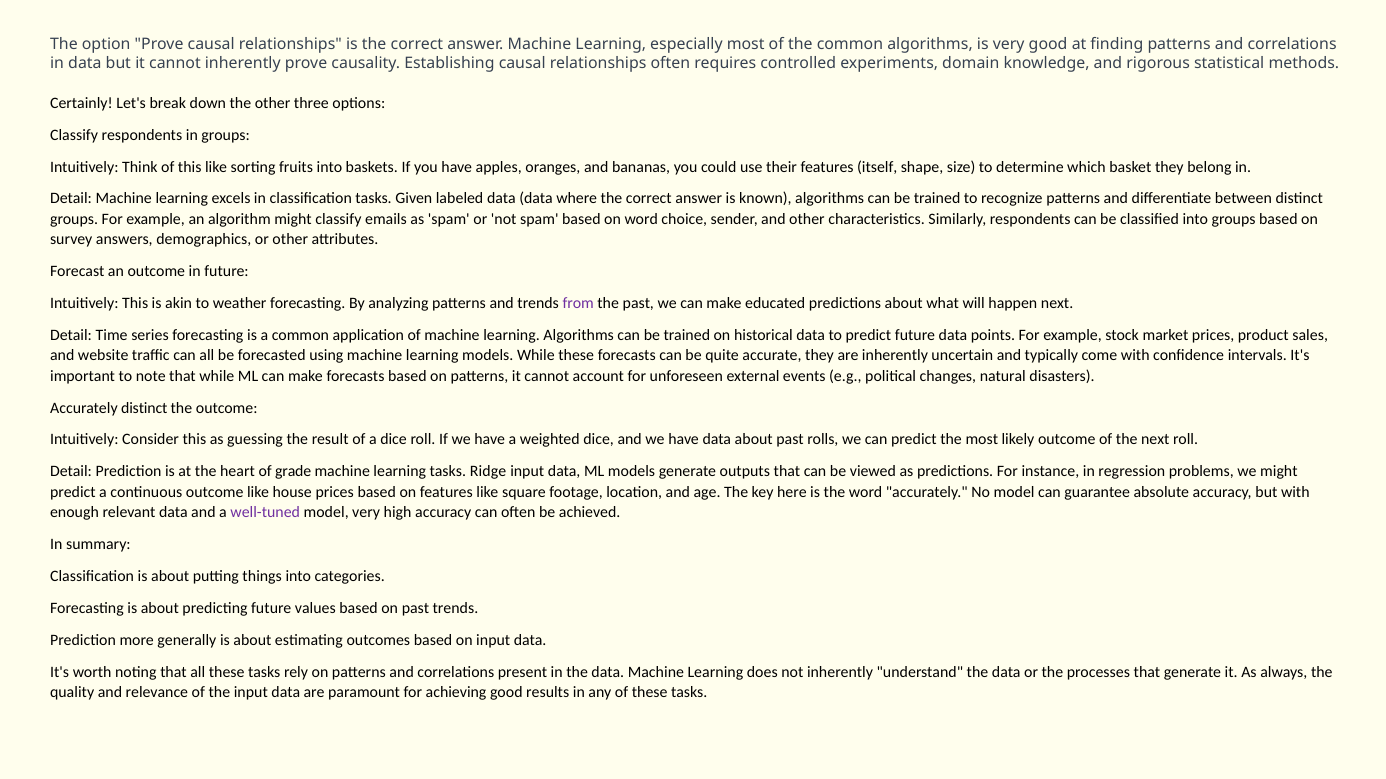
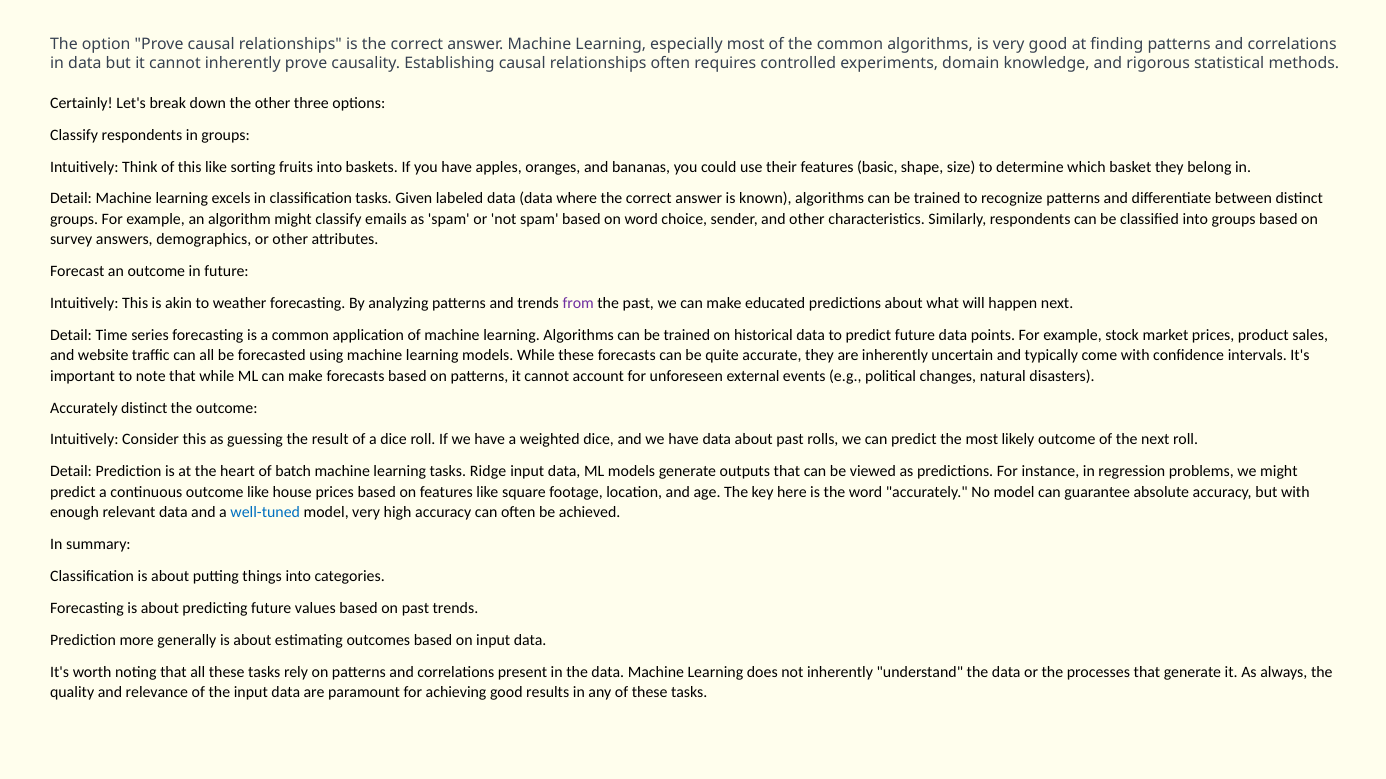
itself: itself -> basic (877, 167)
grade: grade -> batch (293, 472)
well-tuned colour: purple -> blue (265, 513)
